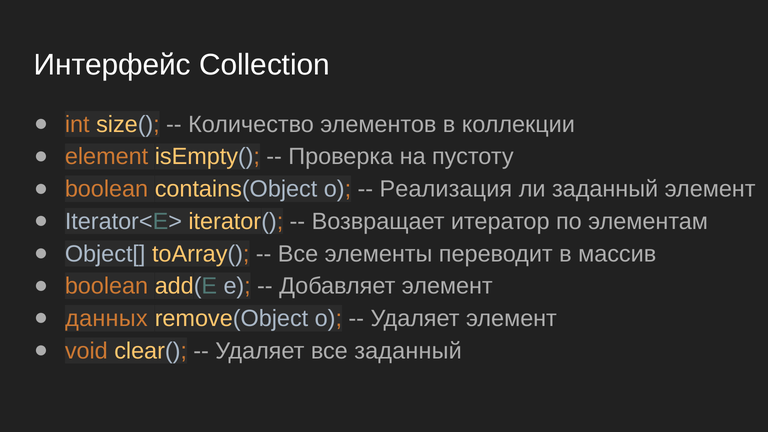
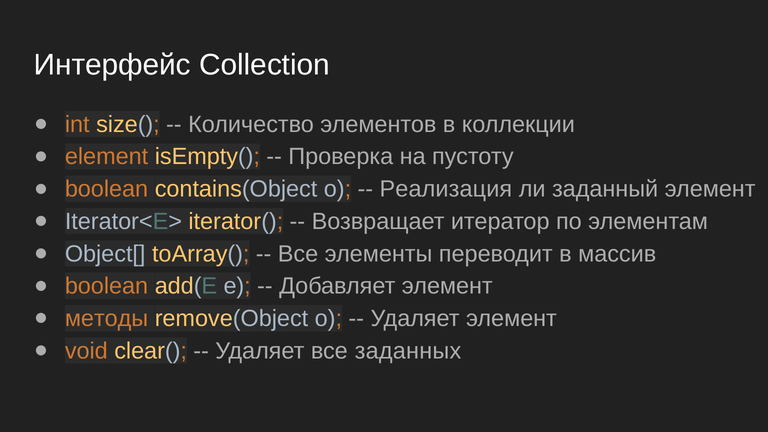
данных: данных -> методы (107, 319)
все заданный: заданный -> заданных (408, 351)
